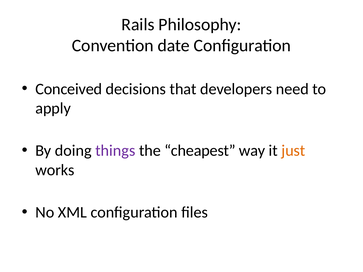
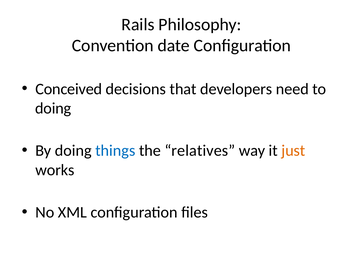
apply: apply -> doing (53, 108)
things colour: purple -> blue (115, 151)
cheapest: cheapest -> relatives (200, 151)
